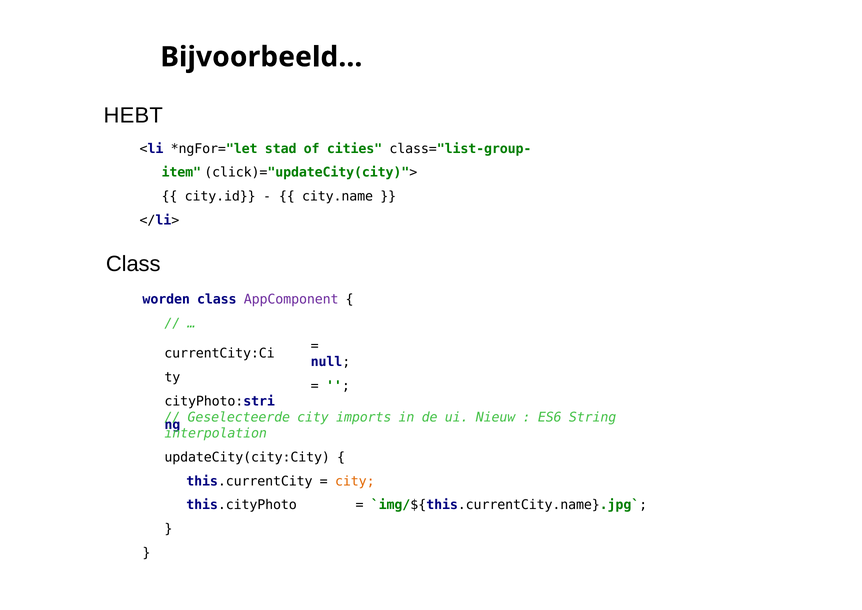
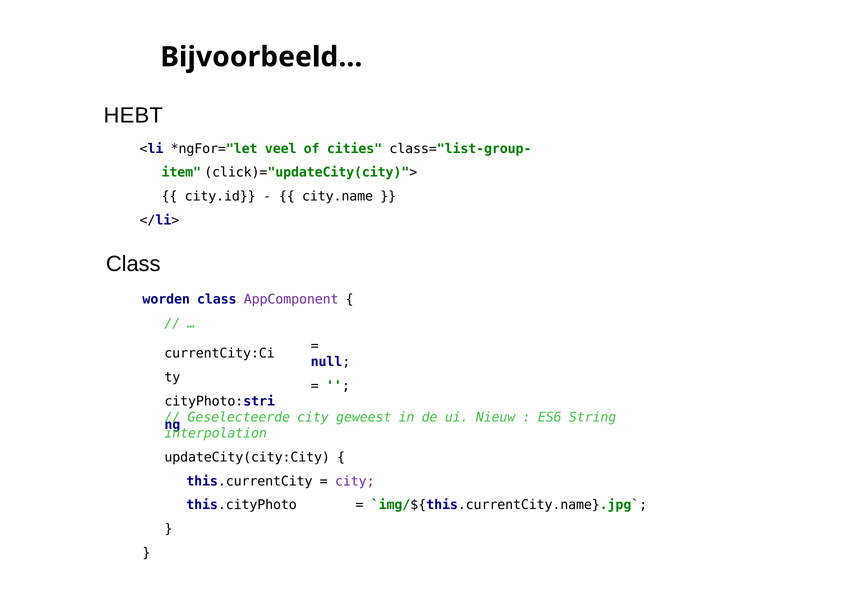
stad: stad -> veel (281, 149)
imports: imports -> geweest (364, 417)
city colour: orange -> purple (355, 481)
